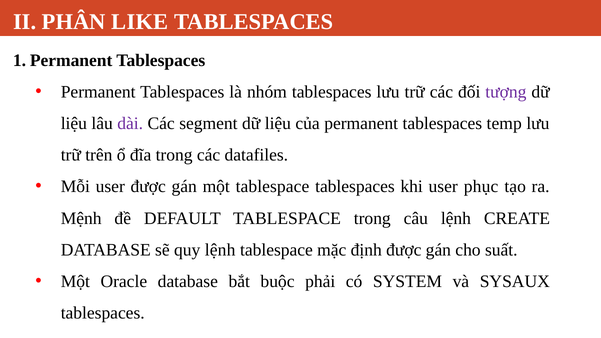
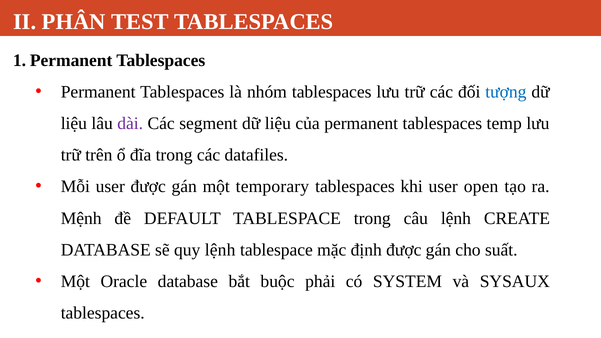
LIKE: LIKE -> TEST (140, 22)
tượng colour: purple -> blue (506, 92)
một tablespace: tablespace -> temporary (272, 187)
phục: phục -> open (481, 187)
